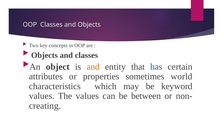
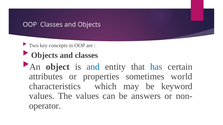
and colour: orange -> blue (93, 67)
between: between -> answers (146, 96)
creating: creating -> operator (45, 106)
